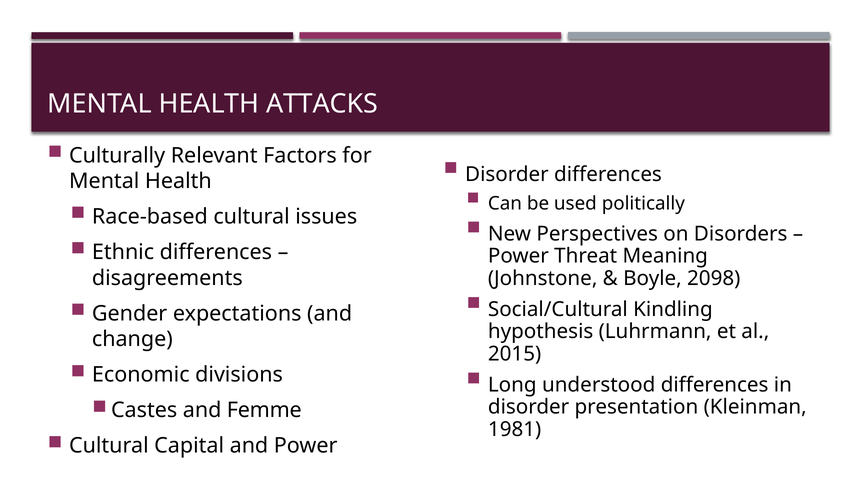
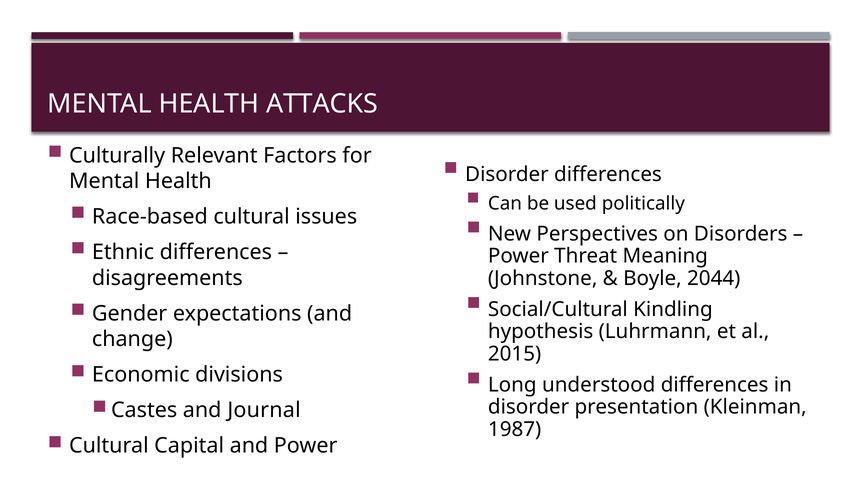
2098: 2098 -> 2044 (714, 279)
Femme: Femme -> Journal (264, 411)
1981: 1981 -> 1987 (515, 430)
